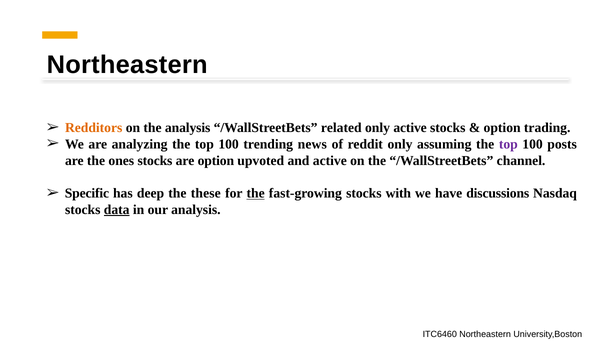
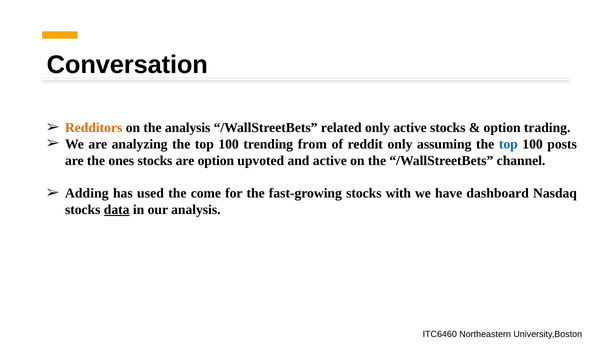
Northeastern: Northeastern -> Conversation (127, 65)
news: news -> from (312, 144)
top colour: purple -> blue (508, 144)
Specific: Specific -> Adding (87, 193)
deep: deep -> used (151, 193)
these: these -> come (206, 193)
the underline: present -> none (256, 193)
discussions: discussions -> dashboard (498, 193)
